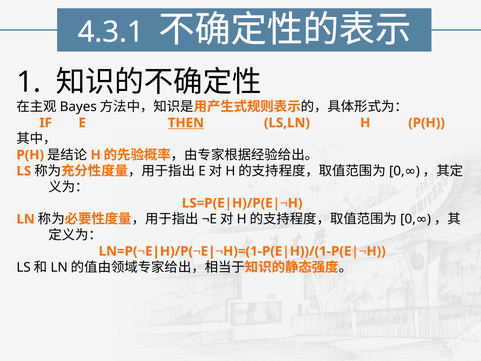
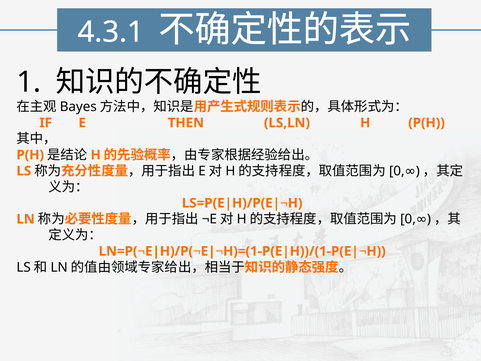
THEN underline: present -> none (186, 123)
